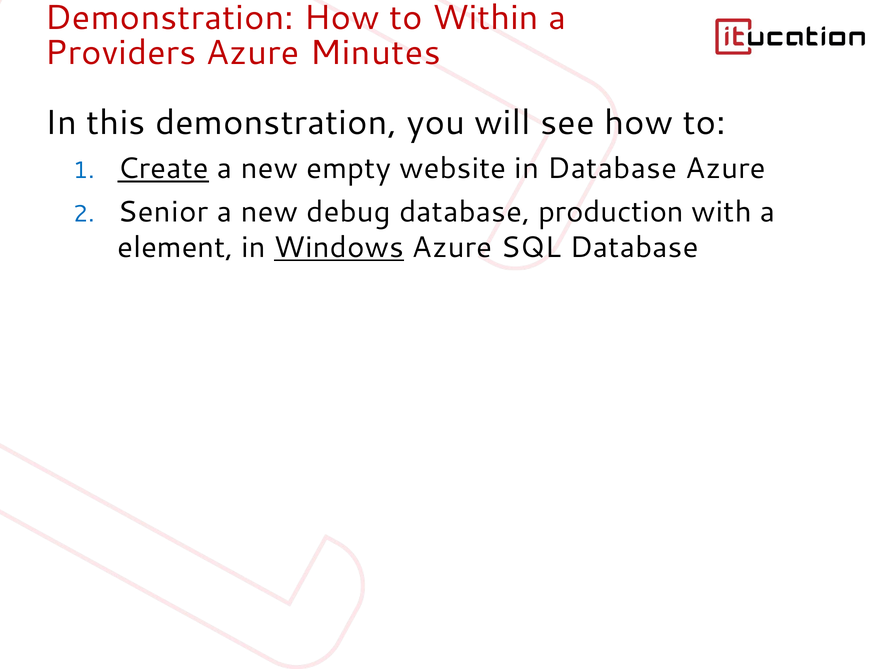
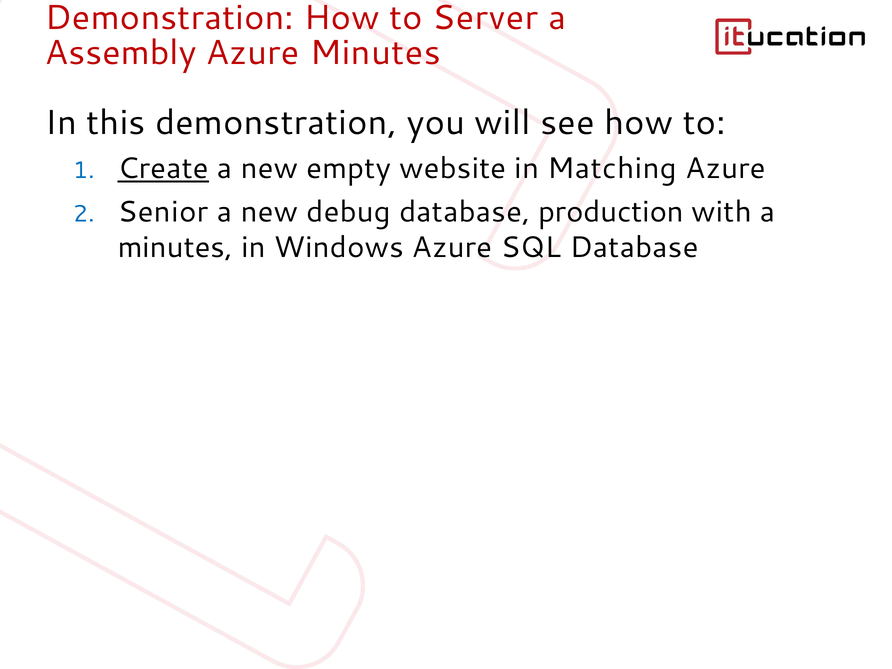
Within: Within -> Server (485, 18)
Providers: Providers -> Assembly (121, 53)
in Database: Database -> Matching (612, 169)
element: element -> minutes (175, 247)
Windows underline: present -> none (339, 247)
